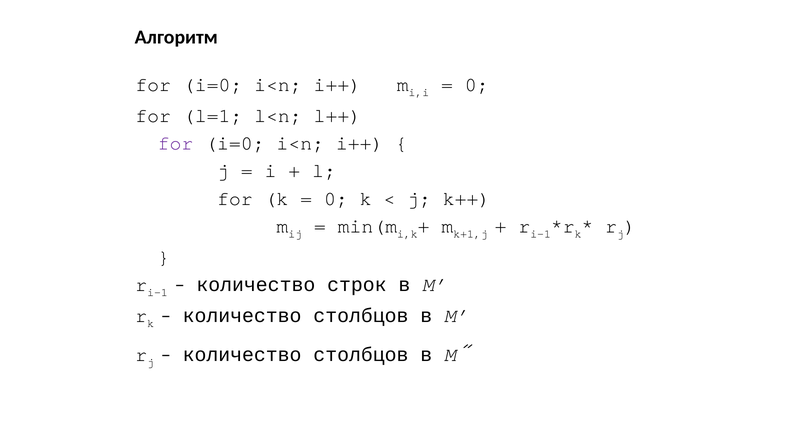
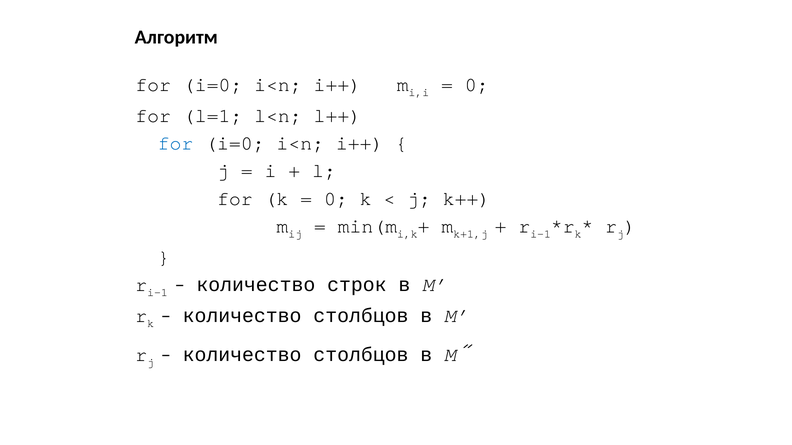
for colour: purple -> blue (175, 143)
